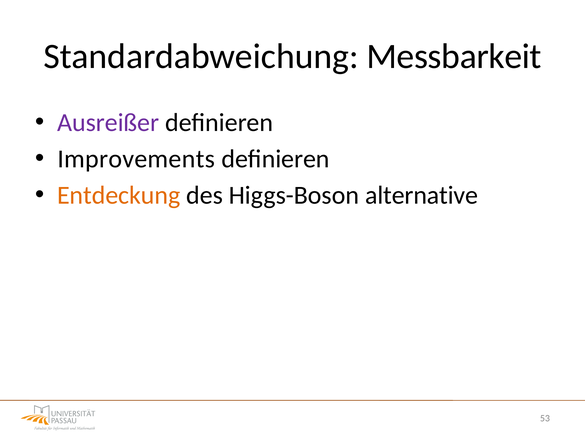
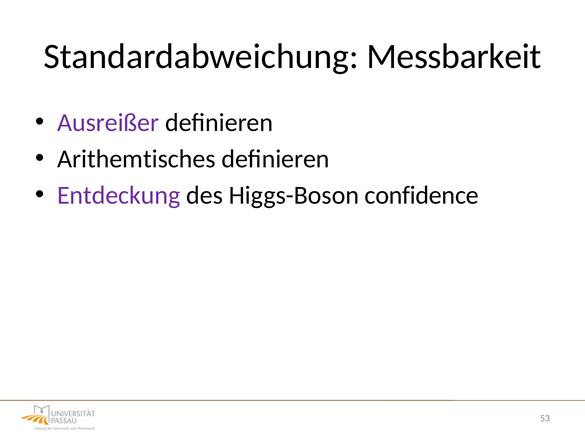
Improvements: Improvements -> Arithemtisches (136, 159)
Entdeckung colour: orange -> purple (119, 196)
alternative: alternative -> confidence (422, 196)
